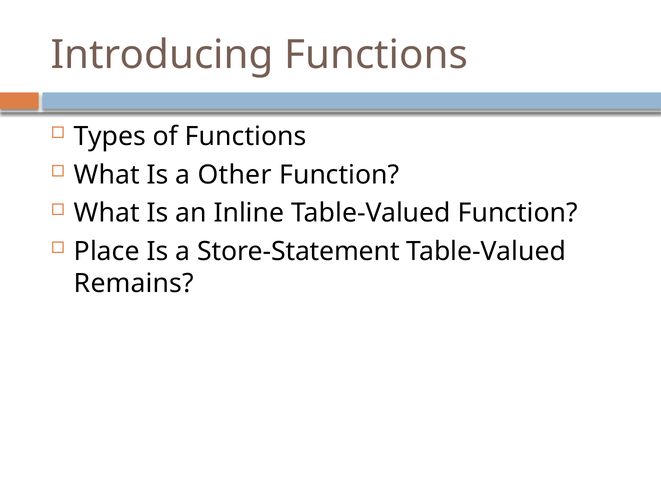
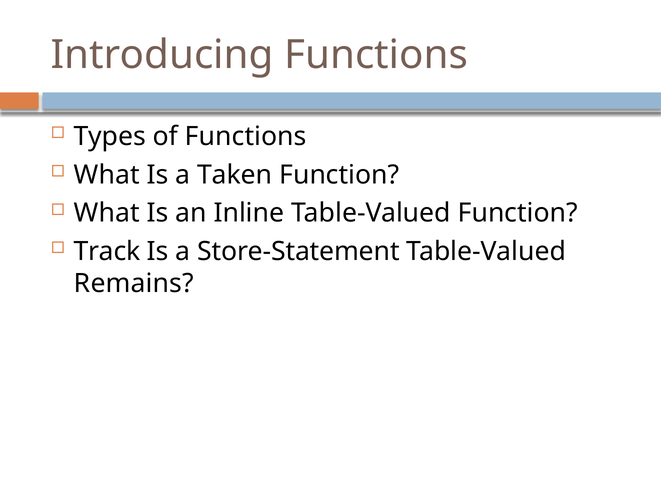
Other: Other -> Taken (235, 175)
Place: Place -> Track (107, 252)
